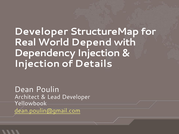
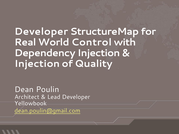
Depend: Depend -> Control (91, 42)
Details: Details -> Quality (94, 64)
